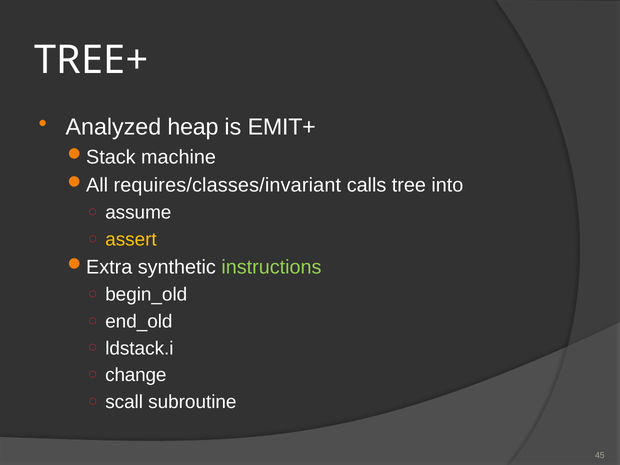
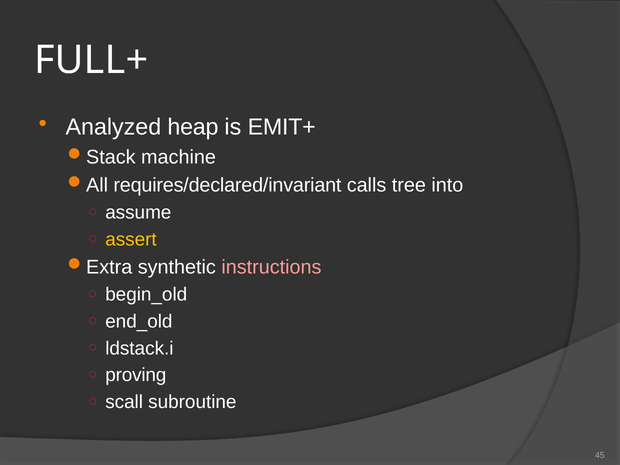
TREE+: TREE+ -> FULL+ (91, 60)
requires/classes/invariant: requires/classes/invariant -> requires/declared/invariant (227, 185)
instructions colour: light green -> pink (271, 267)
change: change -> proving (136, 375)
